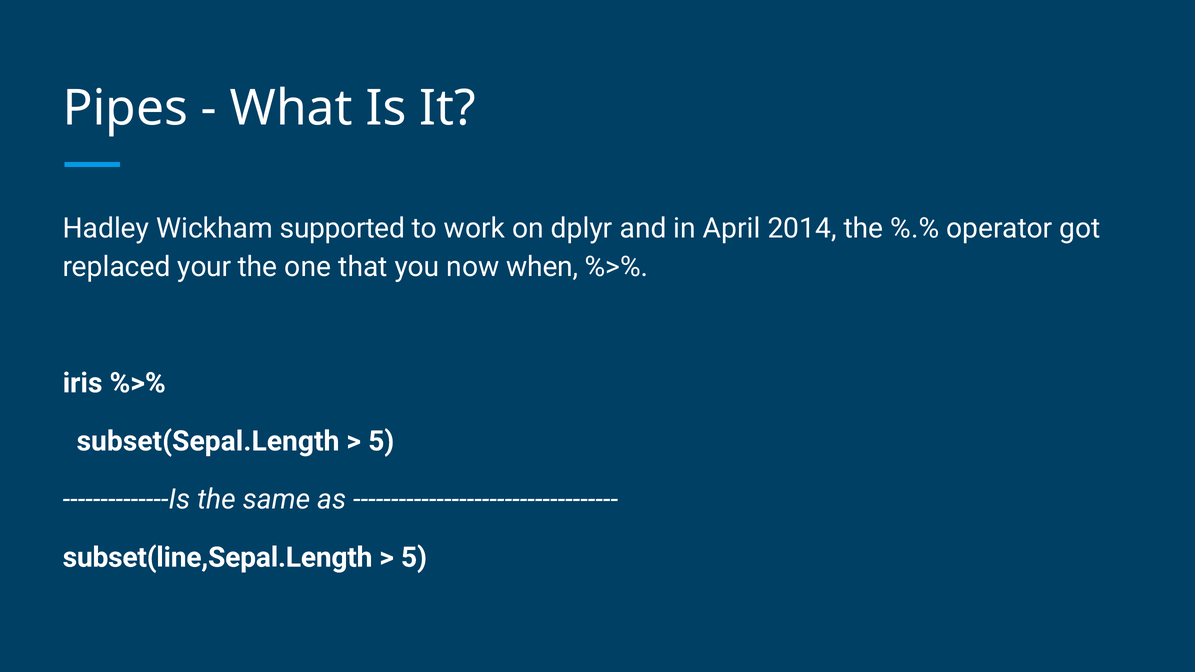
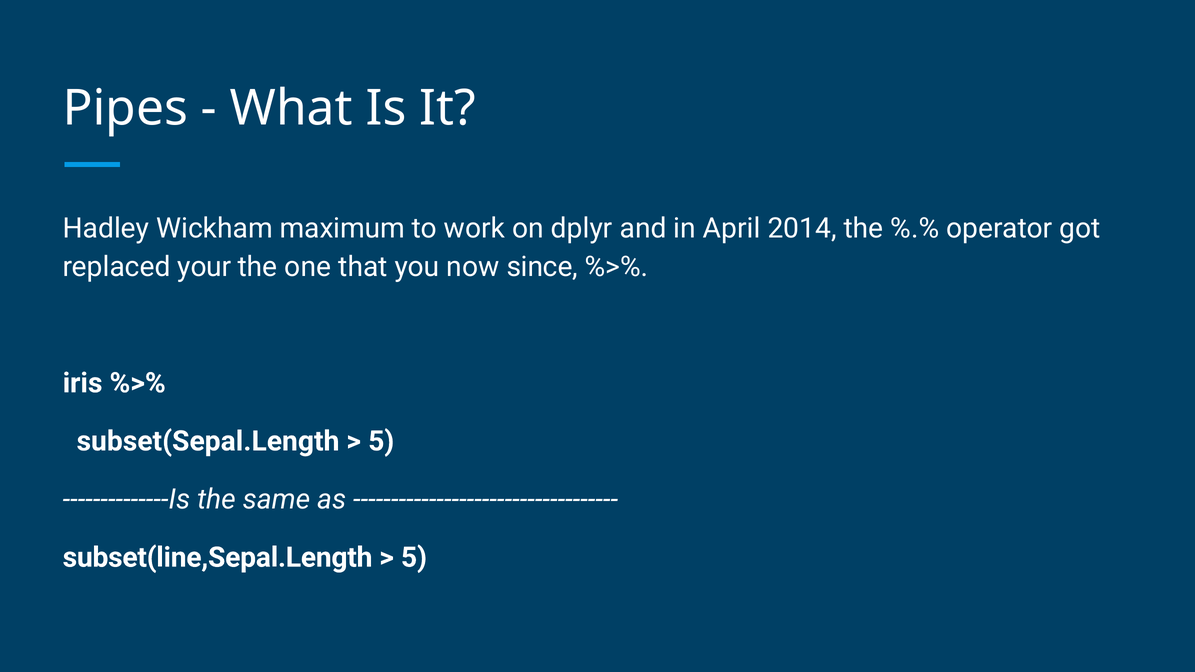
supported: supported -> maximum (342, 229)
when: when -> since (542, 267)
